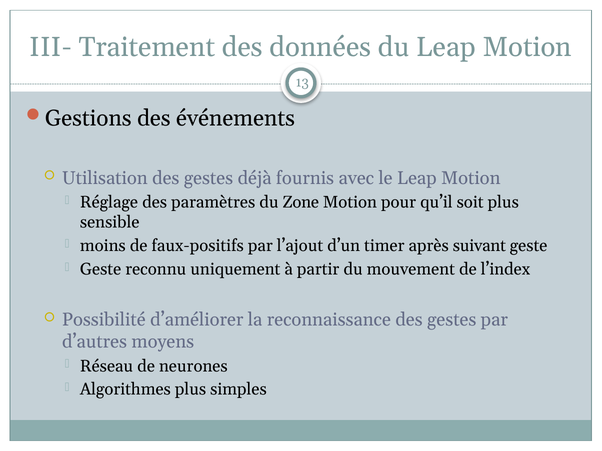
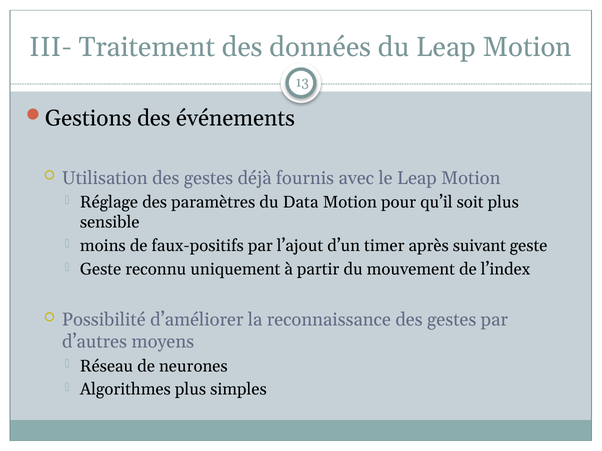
Zone: Zone -> Data (301, 203)
